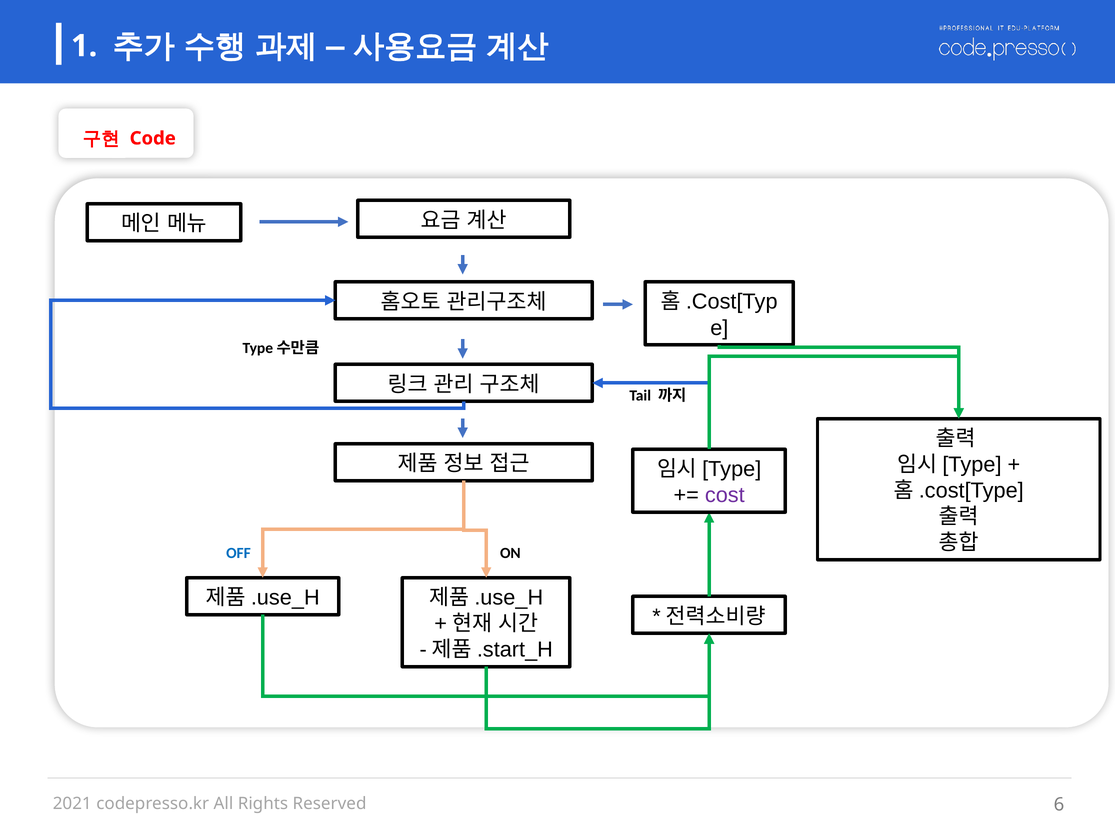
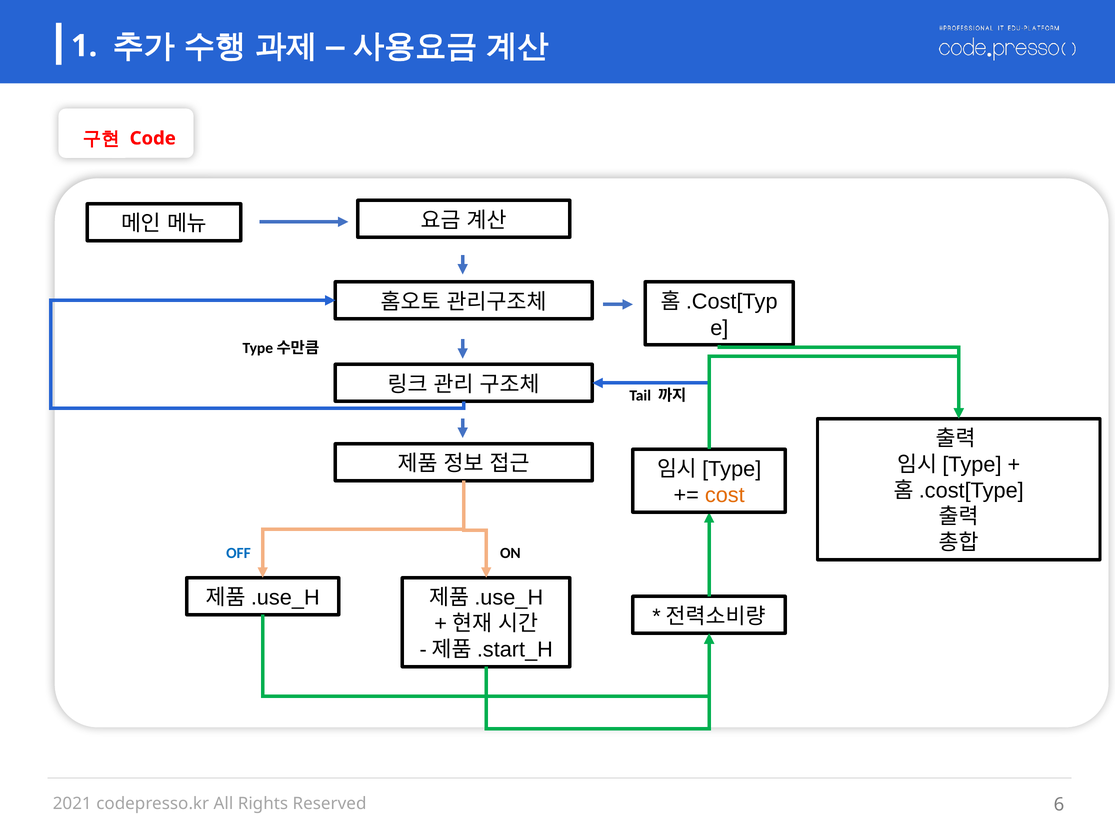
cost colour: purple -> orange (725, 495)
